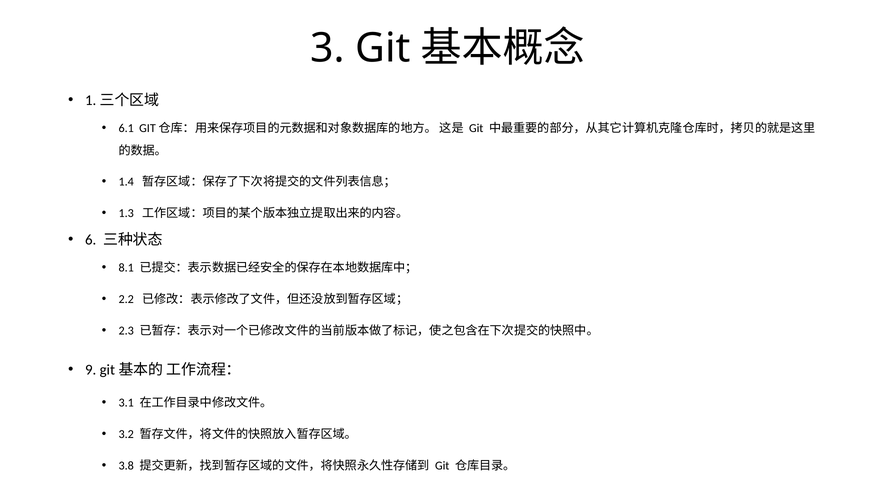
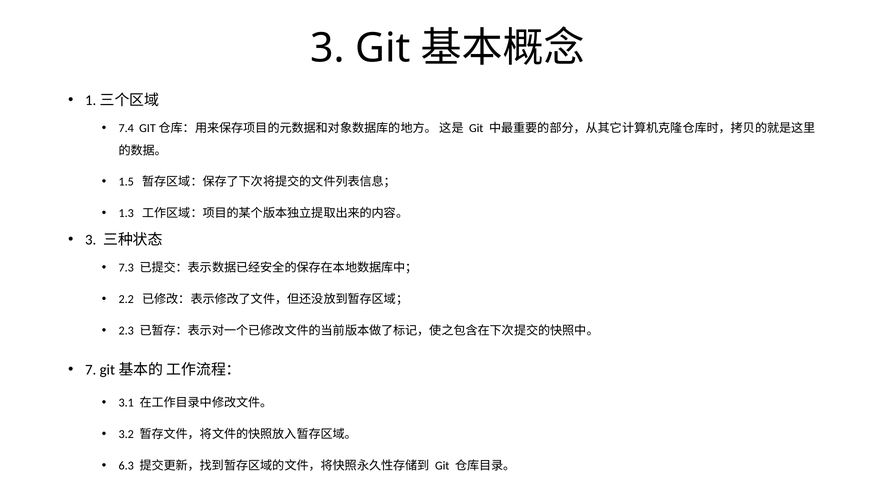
6.1: 6.1 -> 7.4 (126, 128)
1.4: 1.4 -> 1.5 (126, 182)
6: 6 -> 3 (91, 240)
8.1: 8.1 -> 7.3 (126, 268)
9: 9 -> 7 (91, 370)
3.8: 3.8 -> 6.3 (126, 466)
